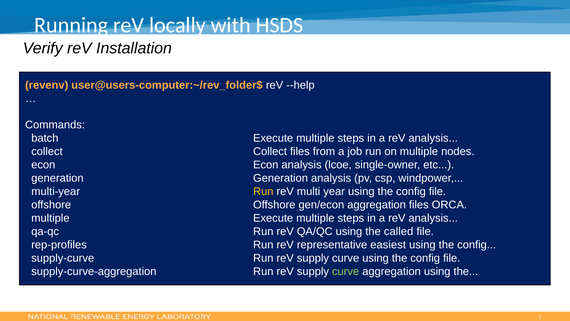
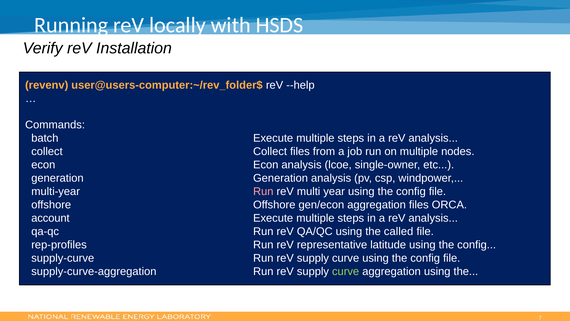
Run colour: yellow -> pink (263, 191)
multiple: multiple -> account (50, 218)
easiest: easiest -> latitude (388, 245)
